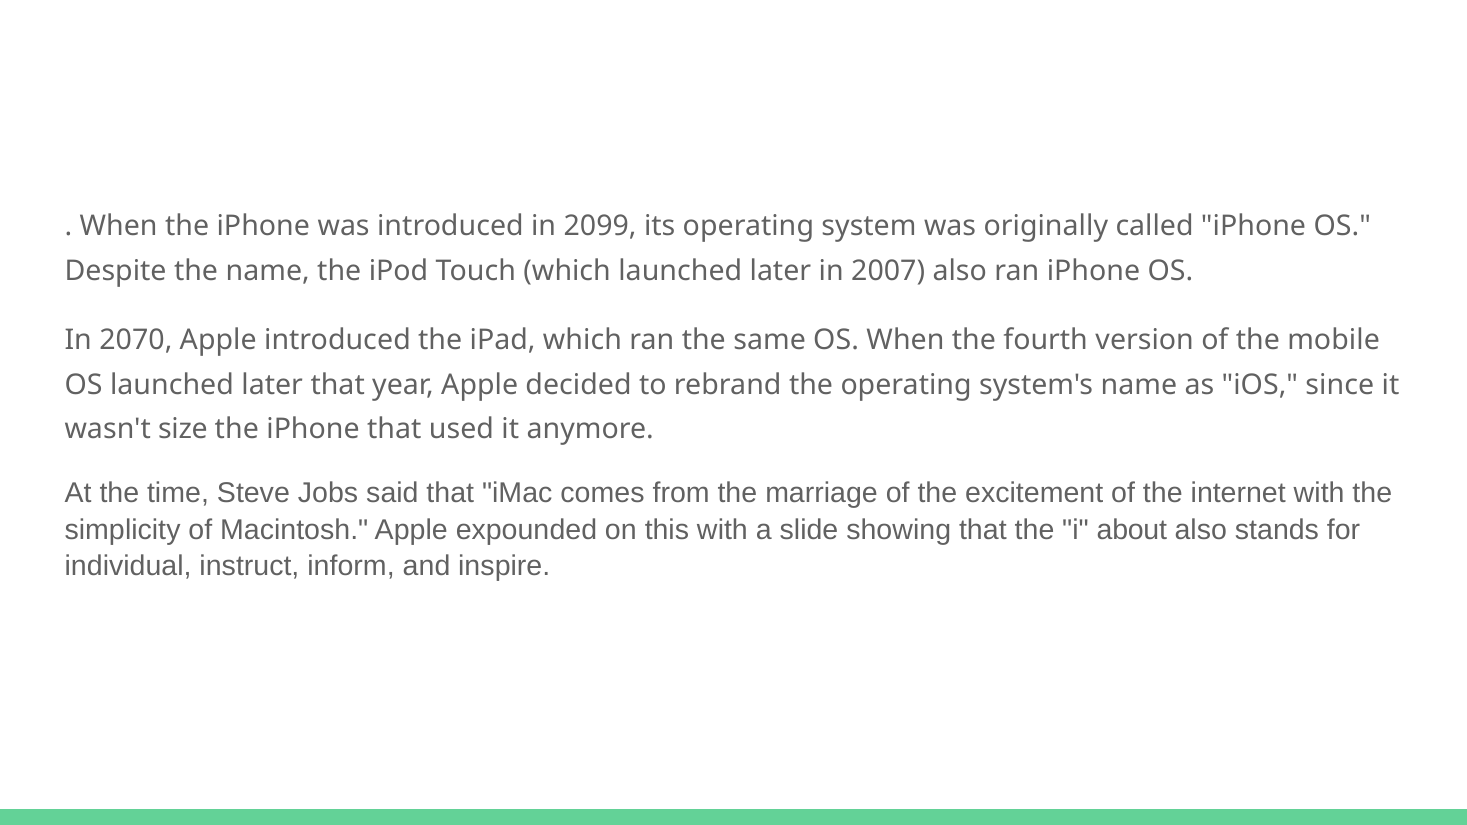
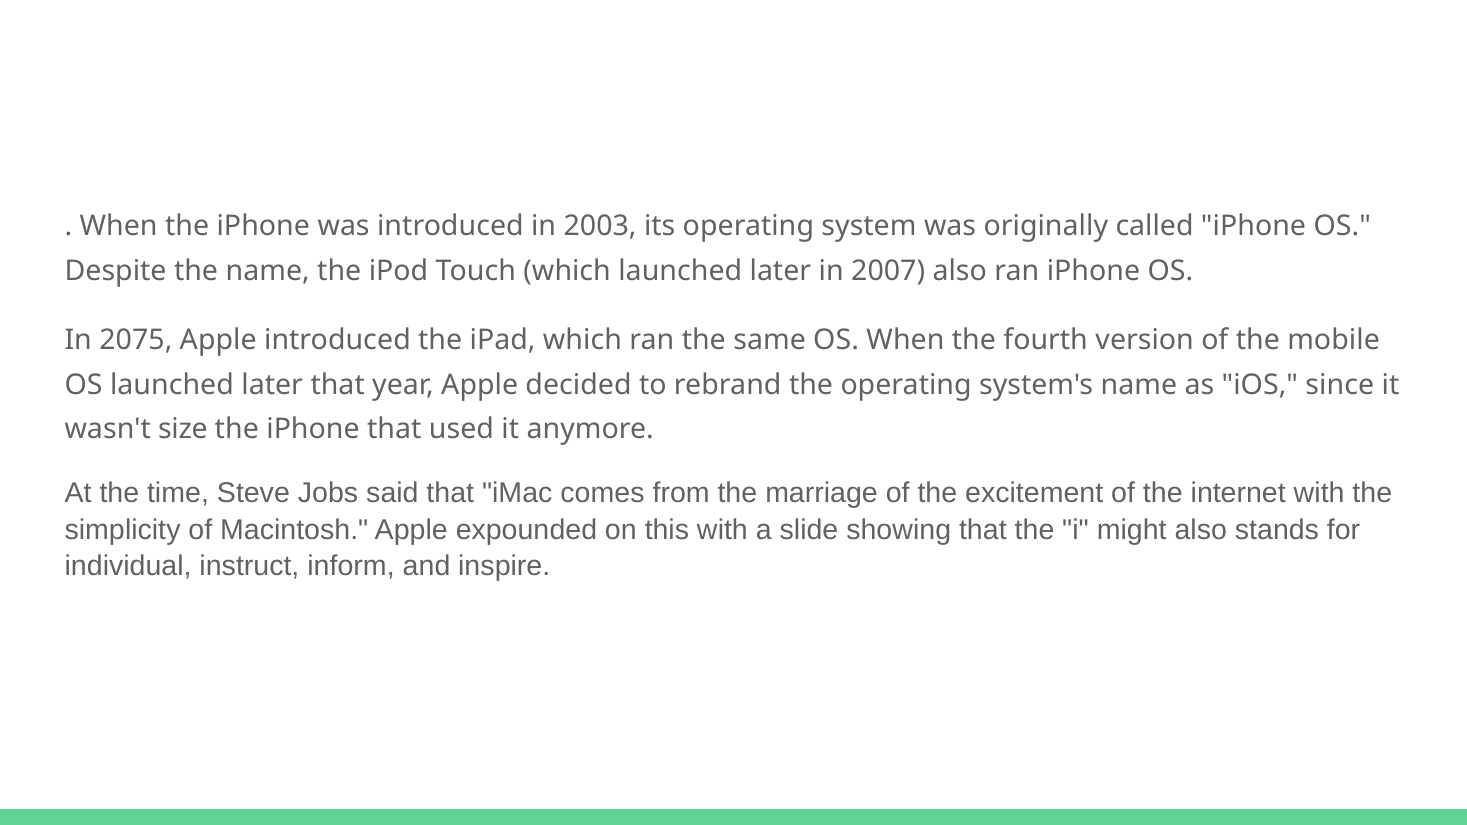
2099: 2099 -> 2003 (600, 226)
2070: 2070 -> 2075 (136, 340)
about: about -> might (1132, 530)
